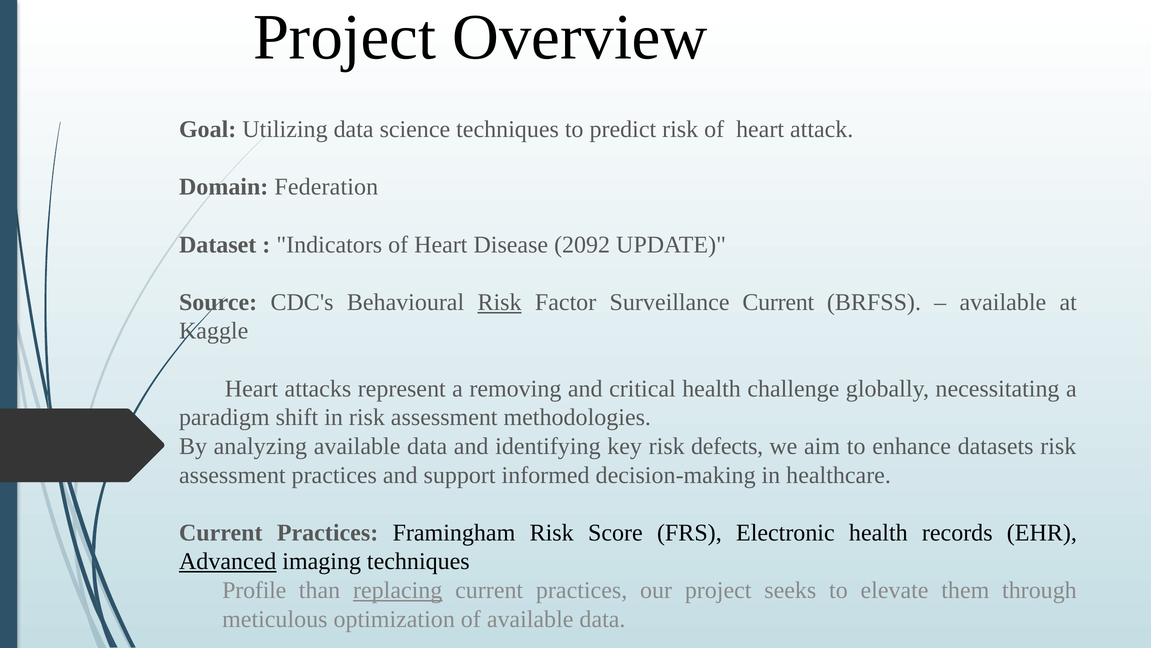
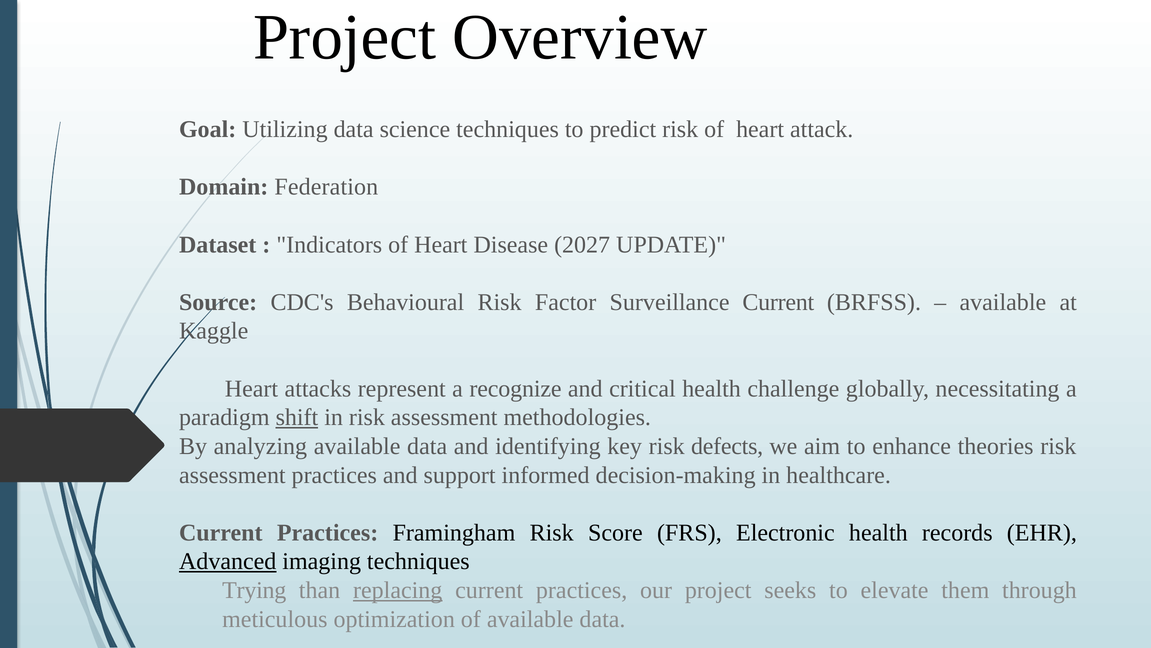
2092: 2092 -> 2027 (582, 244)
Risk underline: present -> none (500, 302)
removing: removing -> recognize (515, 388)
shift underline: none -> present (297, 417)
datasets: datasets -> theories (996, 446)
Profile: Profile -> Trying (254, 590)
